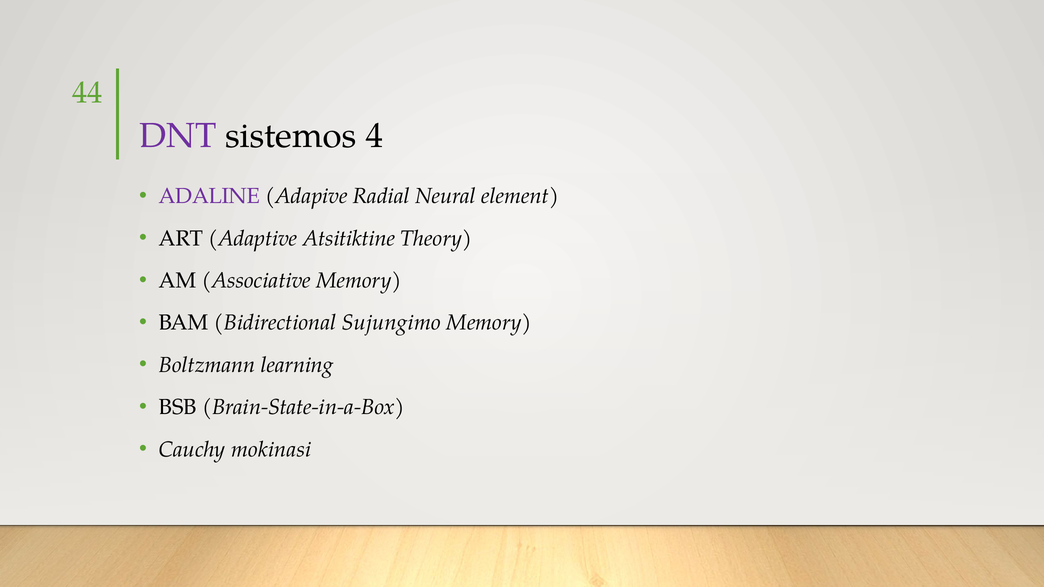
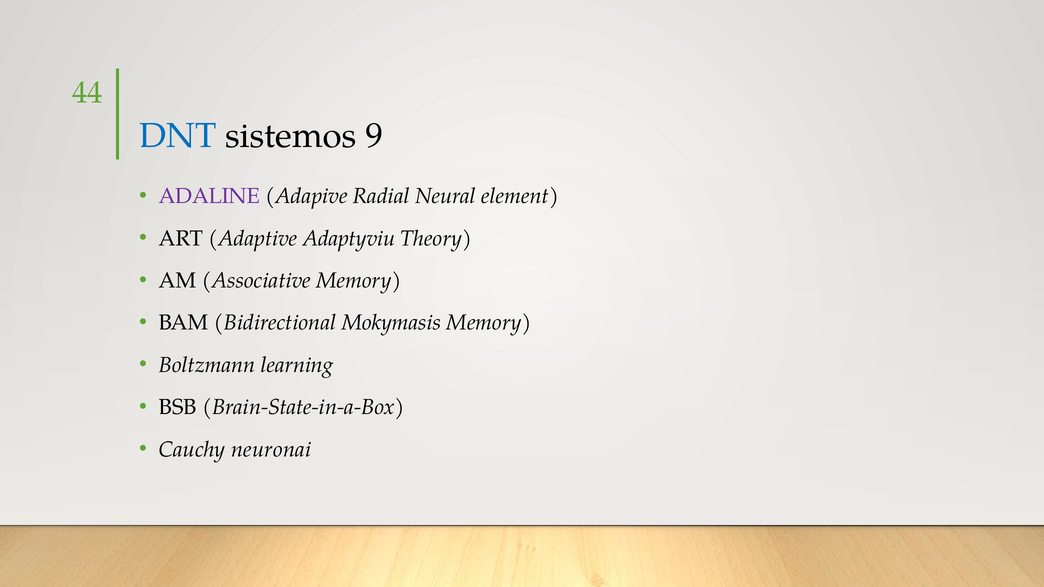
DNT colour: purple -> blue (178, 136)
4: 4 -> 9 (374, 136)
Atsitiktine: Atsitiktine -> Adaptyviu (349, 239)
Sujungimo: Sujungimo -> Mokymasis (391, 323)
mokinasi: mokinasi -> neuronai (271, 450)
